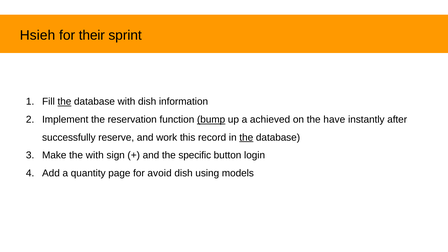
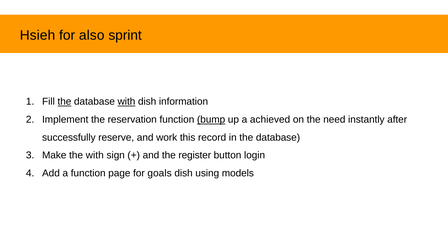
their: their -> also (92, 35)
with underline: none -> present (126, 102)
have: have -> need (334, 120)
the underline: present -> none (246, 137)
specific: specific -> register (195, 155)
a quantity: quantity -> function (88, 173)
avoid: avoid -> goals (160, 173)
